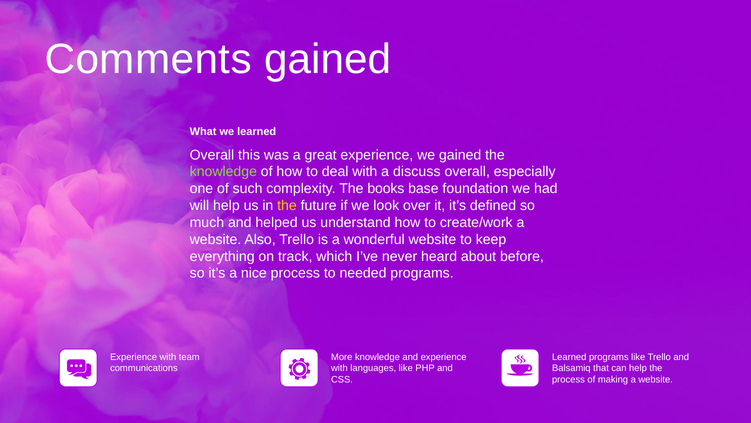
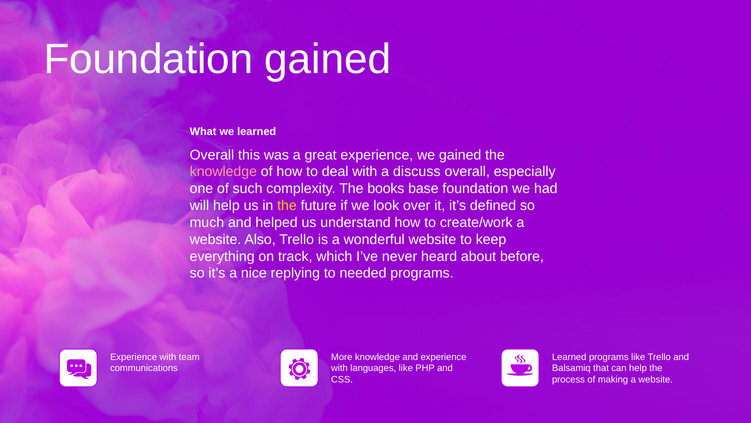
Comments: Comments -> Foundation (148, 59)
knowledge colour: light green -> pink (223, 172)
nice process: process -> replying (295, 273)
